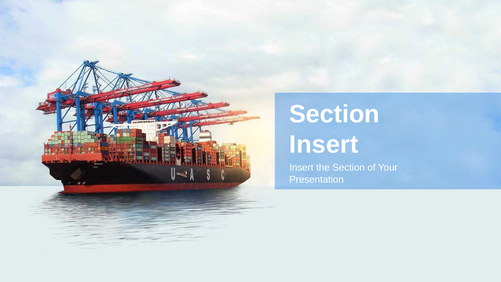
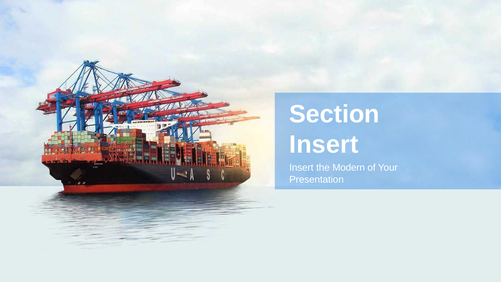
the Section: Section -> Modern (349, 168)
